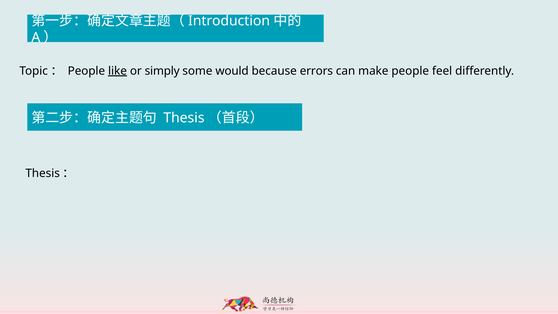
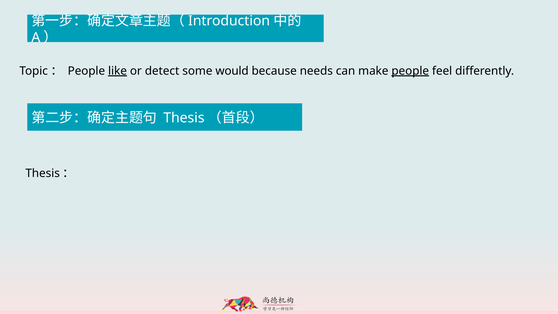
simply: simply -> detect (162, 71)
errors: errors -> needs (316, 71)
people underline: none -> present (410, 71)
